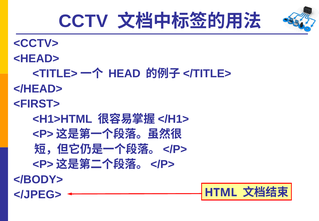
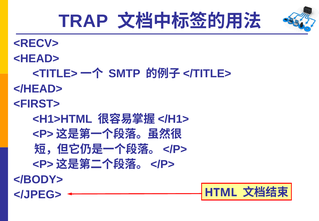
CCTV: CCTV -> TRAP (83, 21)
<CCTV>: <CCTV> -> <RECV> (36, 43)
HEAD: HEAD -> SMTP (124, 74)
